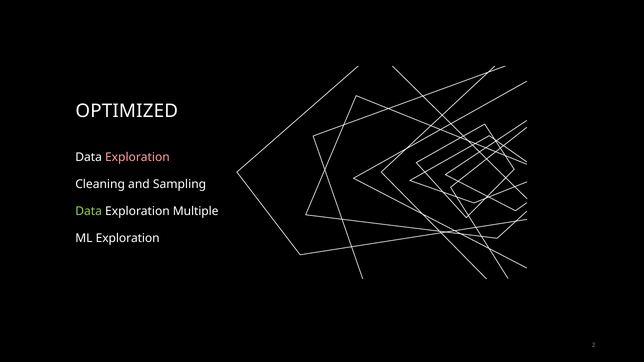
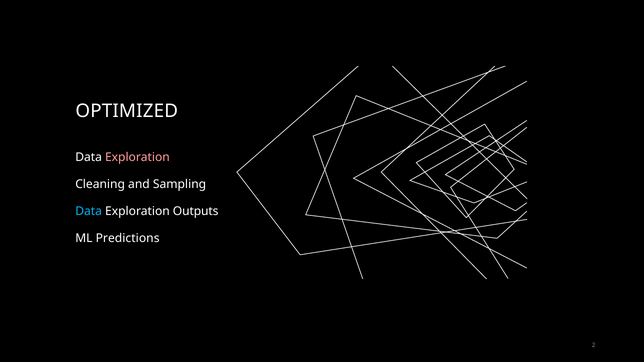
Data colour: light green -> light blue (89, 211)
Multiple: Multiple -> Outputs (196, 211)
ML Exploration: Exploration -> Predictions (128, 238)
